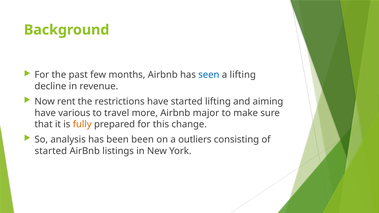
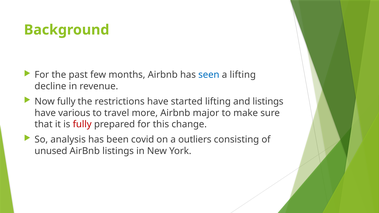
Now rent: rent -> fully (66, 102)
and aiming: aiming -> listings (268, 102)
fully colour: orange -> red (82, 124)
been been: been -> covid (143, 140)
started: started -> unused (51, 151)
